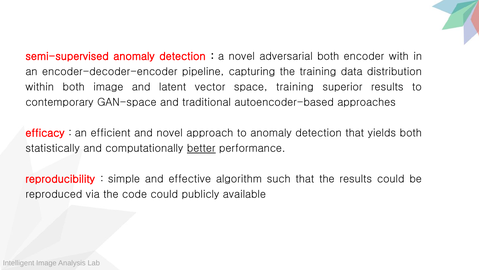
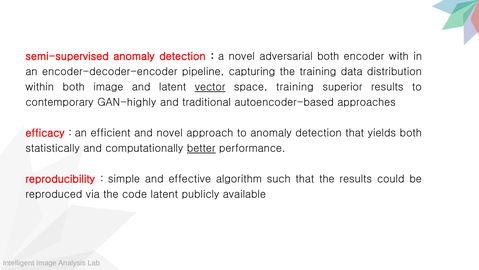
vector underline: none -> present (210, 87)
GAN-space: GAN-space -> GAN-highly (127, 102)
code could: could -> latent (164, 194)
